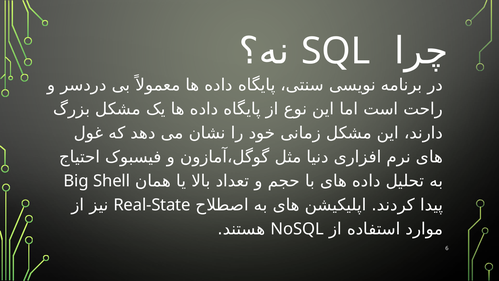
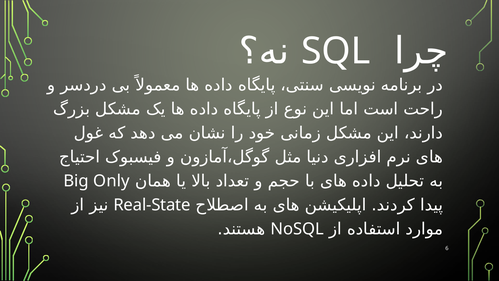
Shell: Shell -> Only (111, 181)
